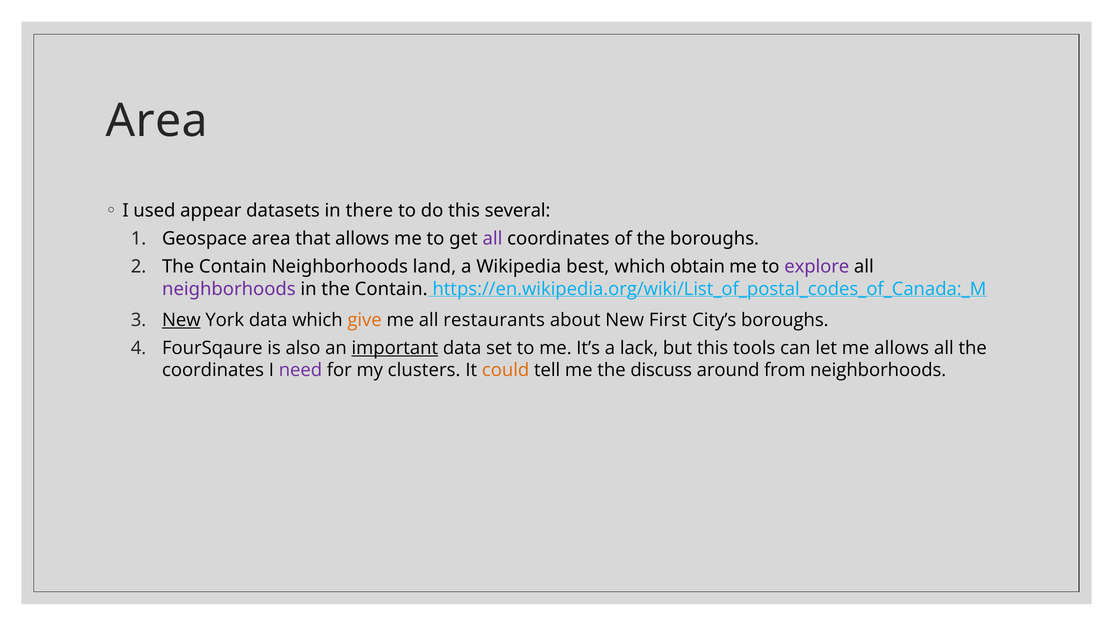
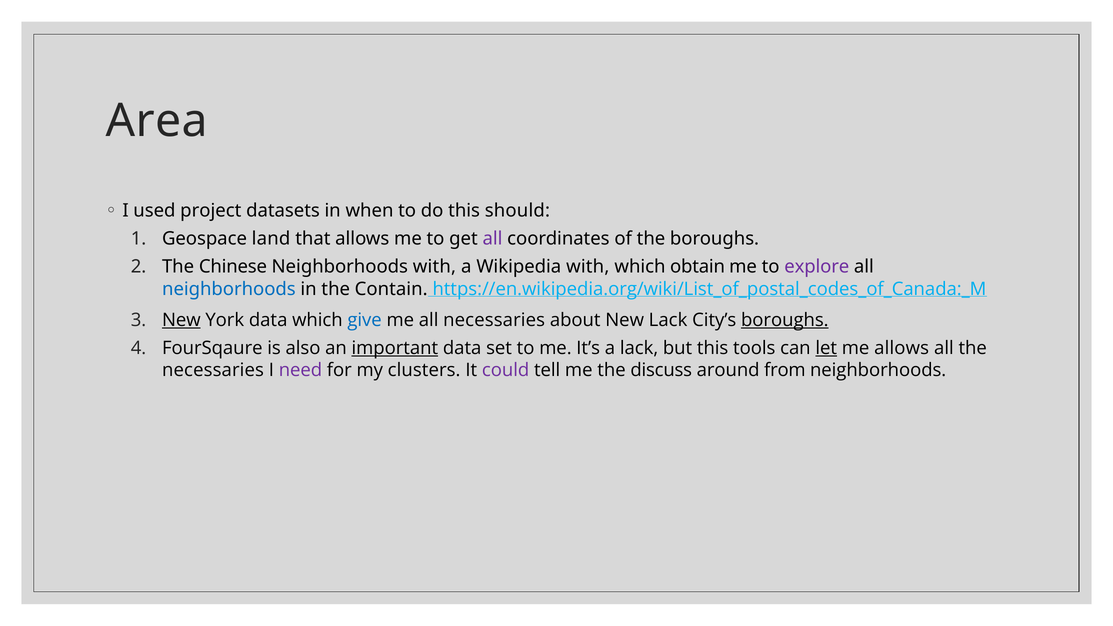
appear: appear -> project (211, 211)
there: there -> when (370, 211)
several: several -> should (517, 211)
Geospace area: area -> land (271, 239)
Contain: Contain -> Chinese (233, 267)
Neighborhoods land: land -> with (434, 267)
Wikipedia best: best -> with (588, 267)
neighborhoods colour: purple -> blue (229, 289)
give colour: orange -> blue (365, 320)
all restaurants: restaurants -> necessaries (494, 320)
New First: First -> Lack (668, 320)
boroughs underline: none -> present (785, 320)
let underline: none -> present (826, 348)
coordinates: coordinates -> necessaries (213, 370)
could colour: orange -> purple (506, 370)
